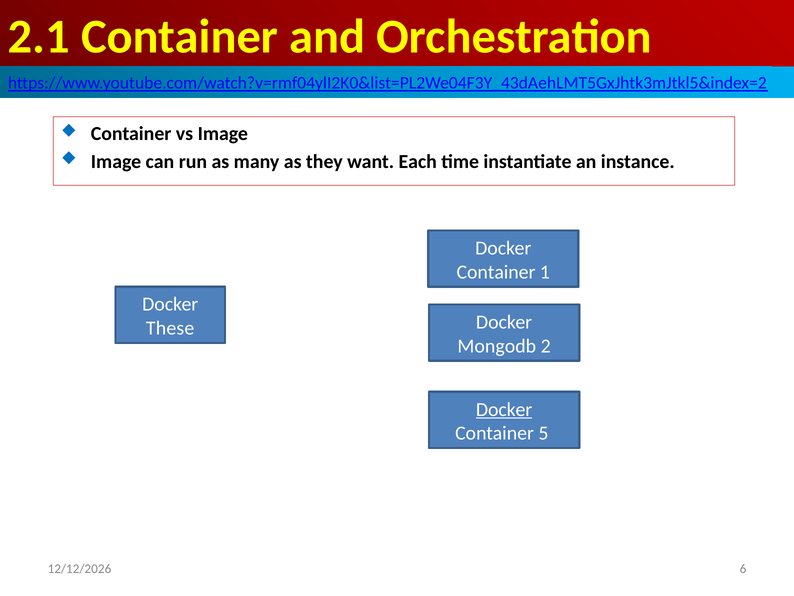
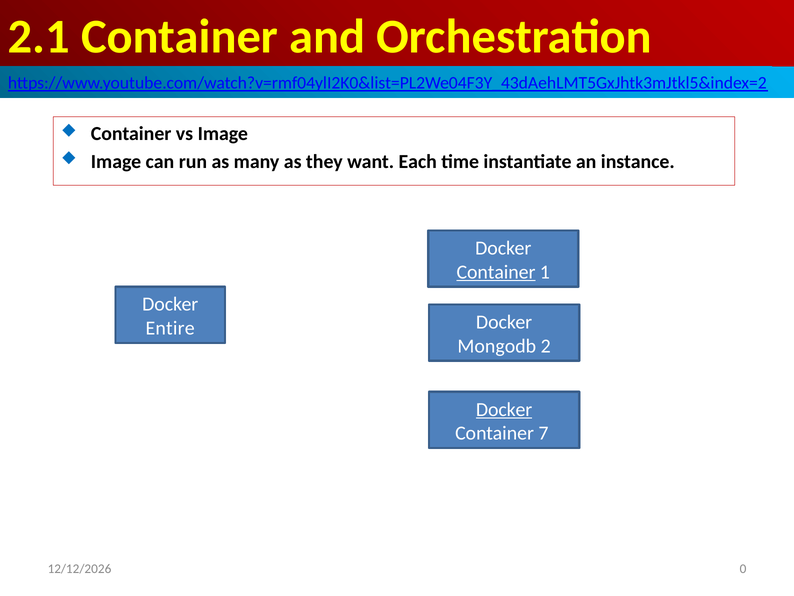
Container underline: none -> present (496, 272)
These: These -> Entire (170, 328)
5: 5 -> 7 (543, 433)
6: 6 -> 0 (743, 569)
